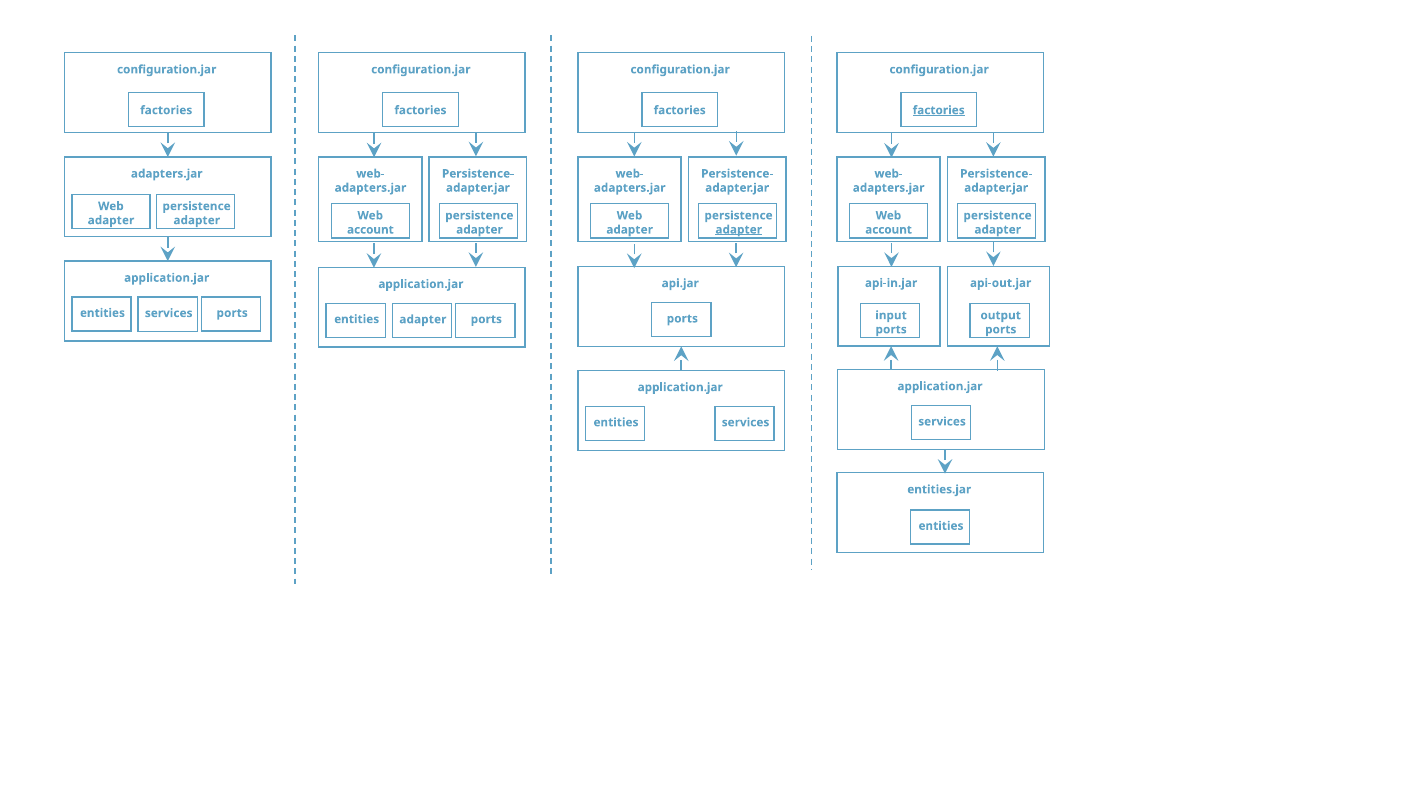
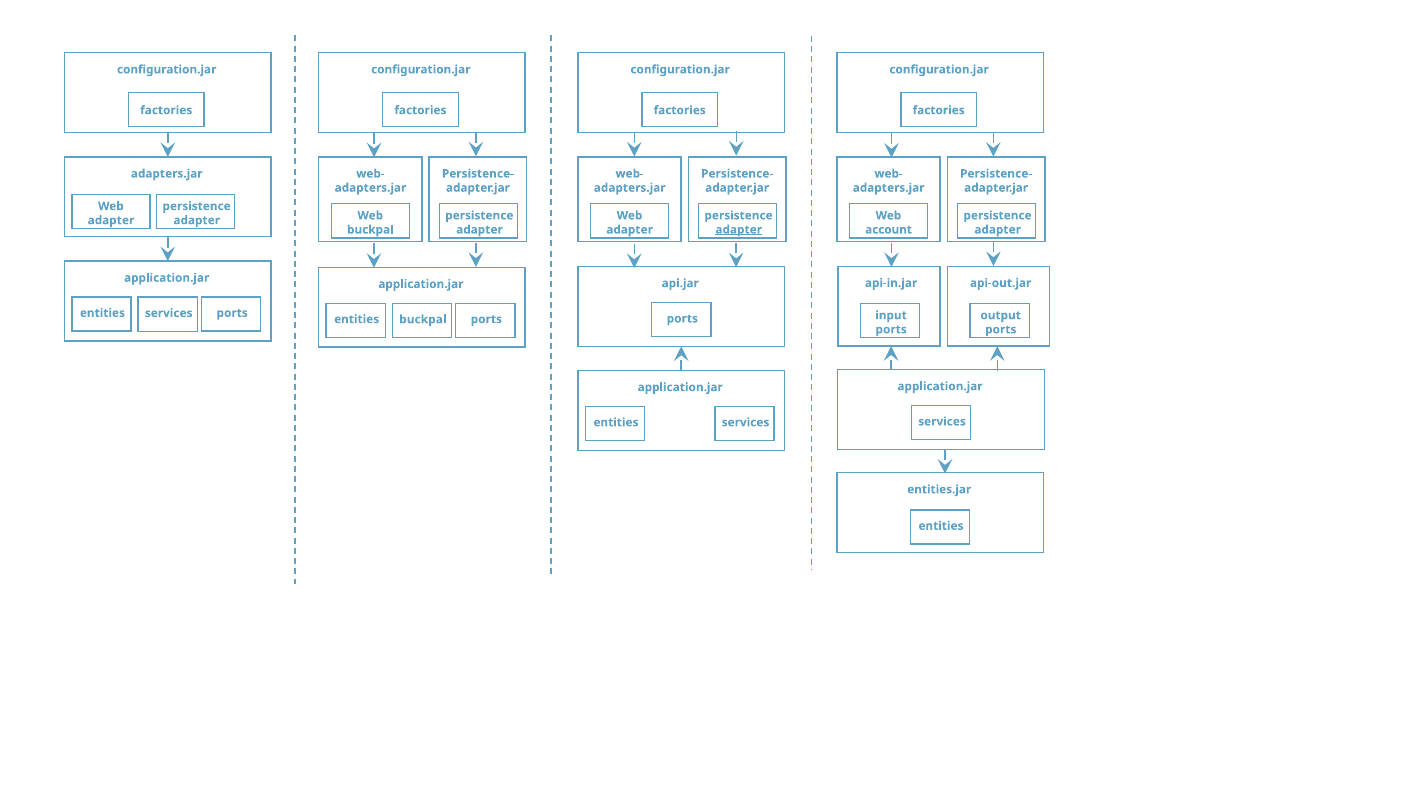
factories underline: present -> none (939, 110)
account: account -> buckpal (370, 230)
entities adapter: adapter -> buckpal (423, 319)
